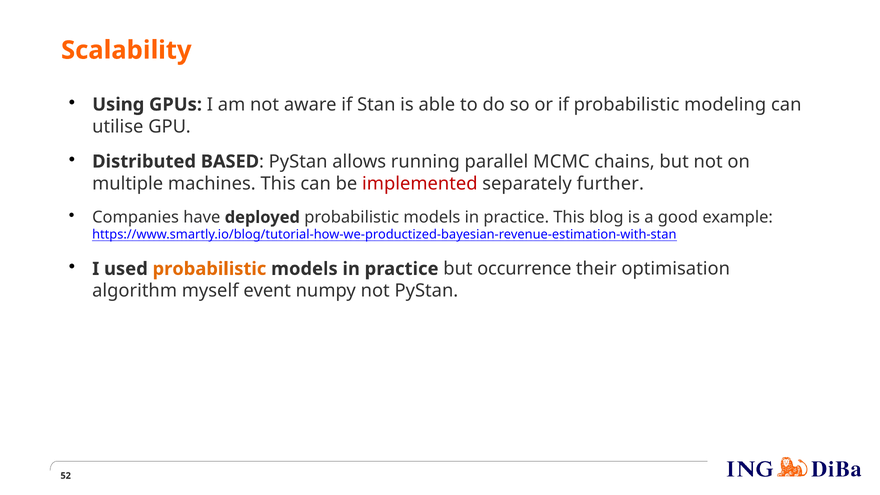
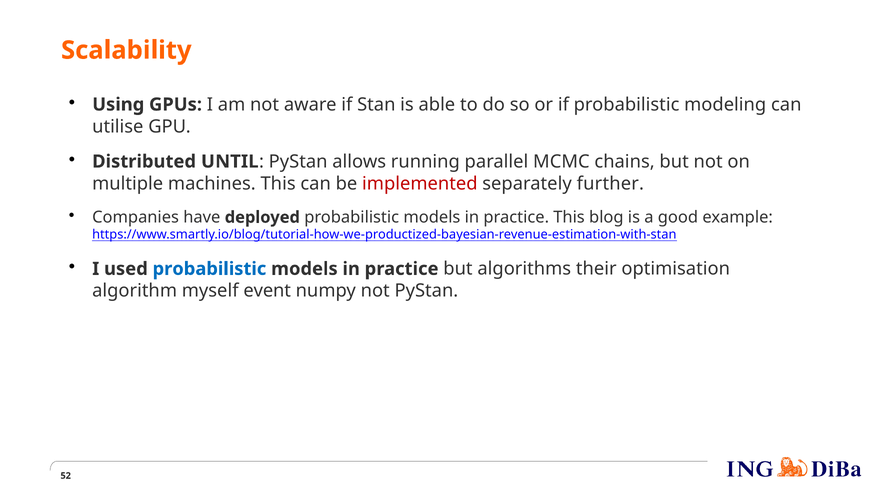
BASED: BASED -> UNTIL (230, 162)
probabilistic colour: orange -> blue (209, 269)
occurrence: occurrence -> algorithms (524, 269)
